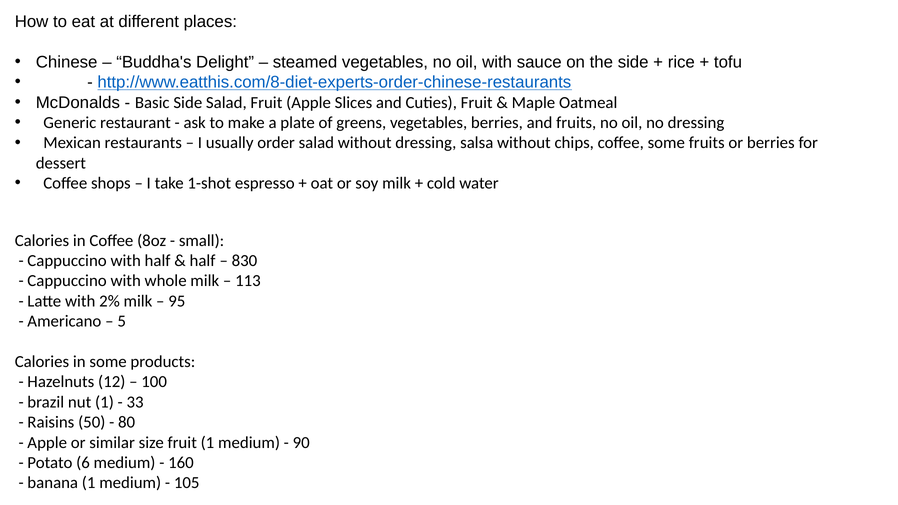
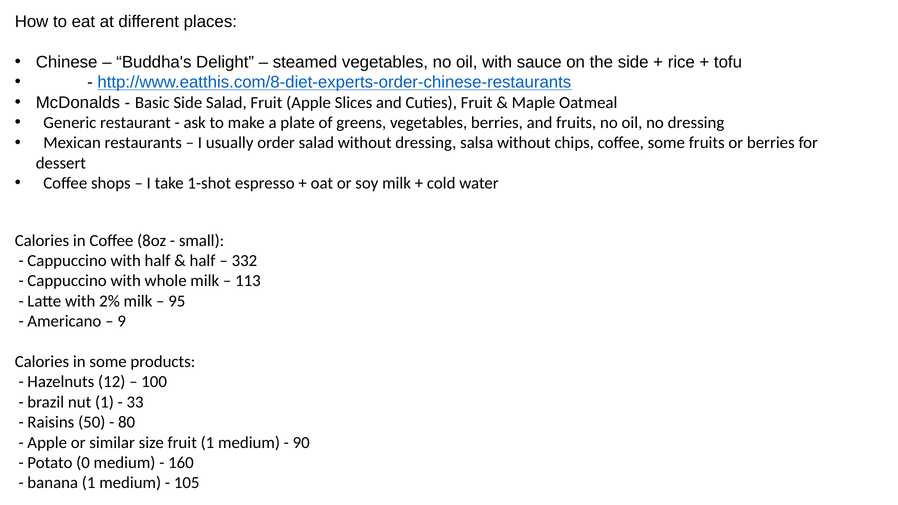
830: 830 -> 332 (244, 261)
5: 5 -> 9 (122, 321)
6: 6 -> 0 (83, 463)
